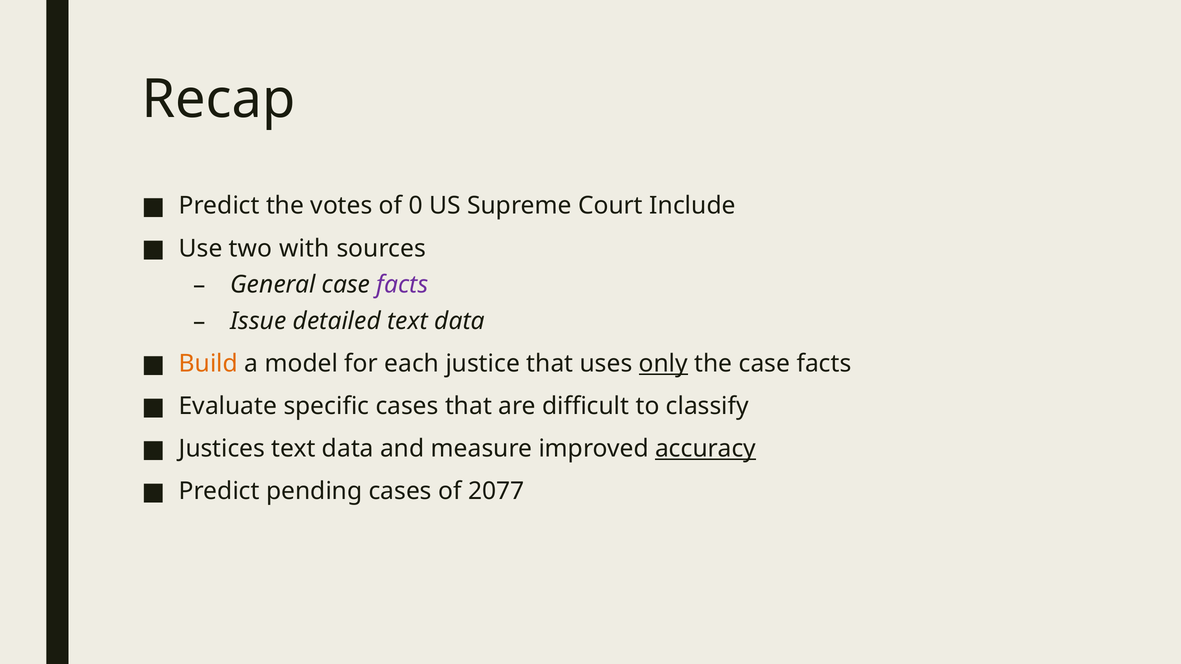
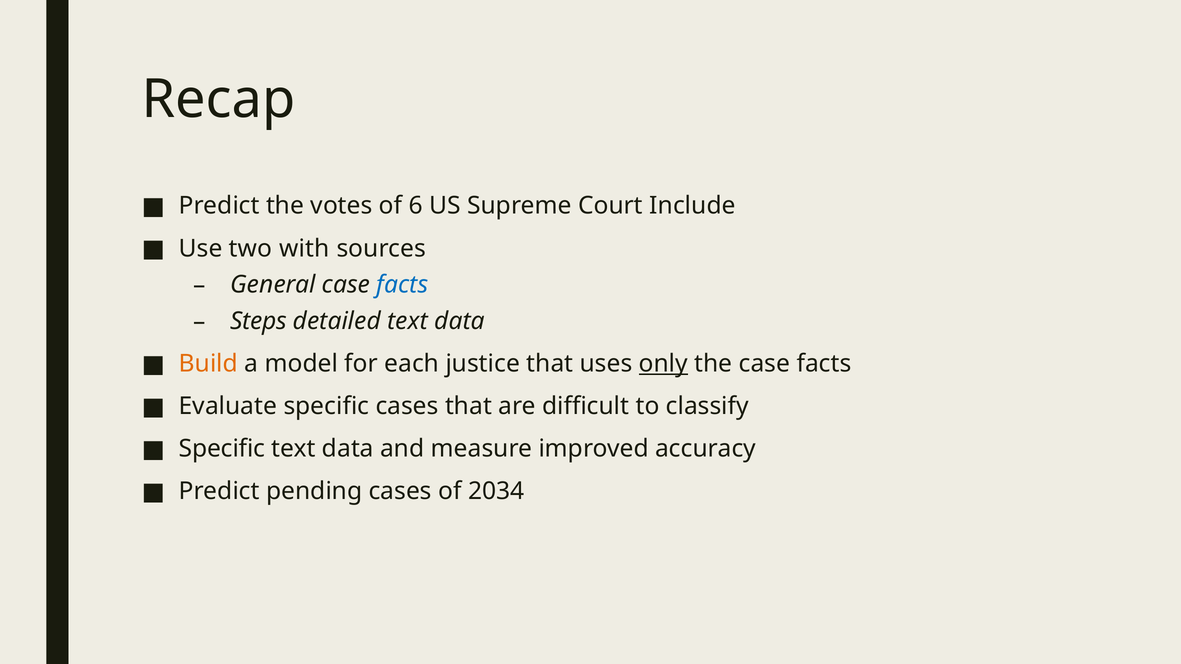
0: 0 -> 6 (416, 206)
facts colour: purple -> blue (402, 285)
Issue: Issue -> Steps (258, 321)
Justices: Justices -> Specific (222, 449)
accuracy underline: present -> none (706, 449)
2077: 2077 -> 2034 (496, 491)
